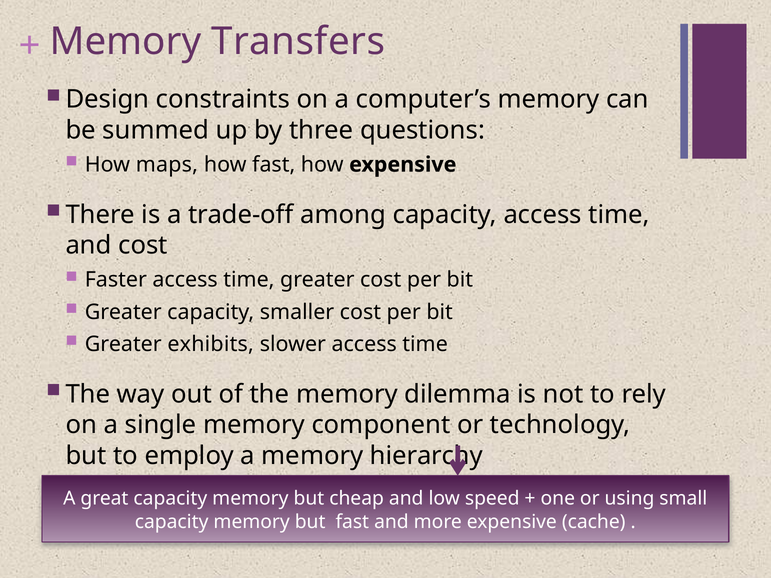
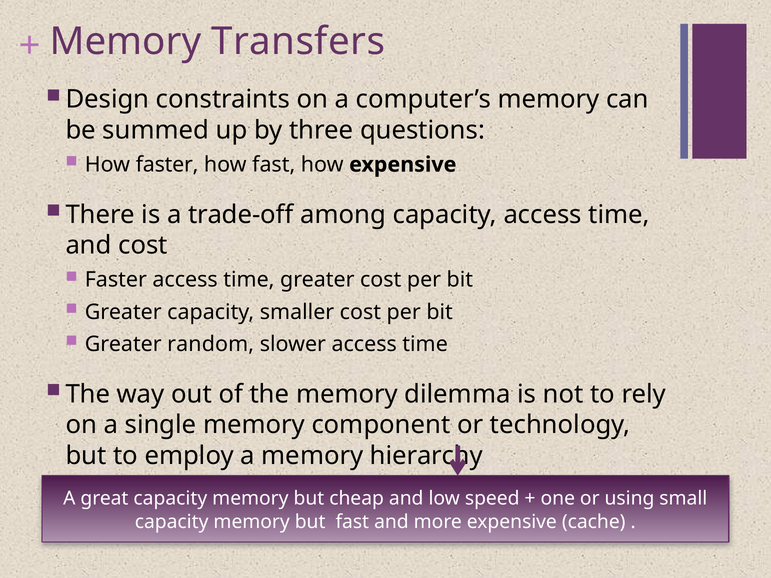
How maps: maps -> faster (167, 165)
exhibits: exhibits -> random (211, 344)
